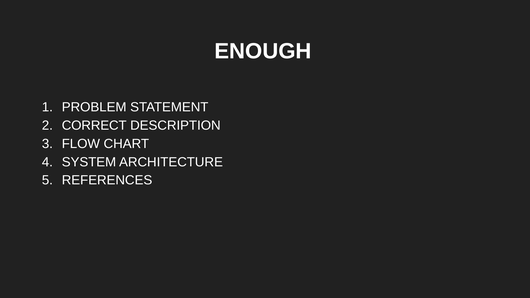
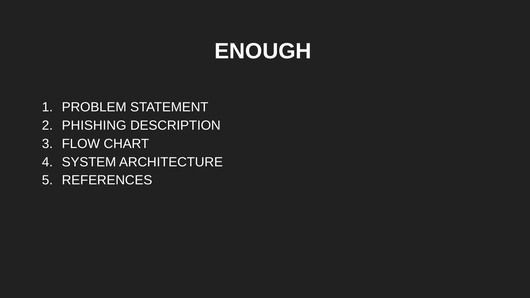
CORRECT: CORRECT -> PHISHING (94, 126)
